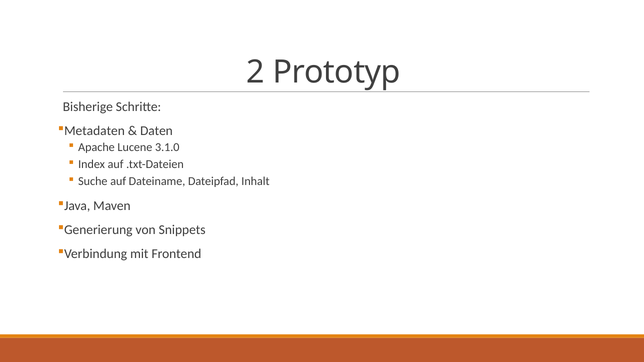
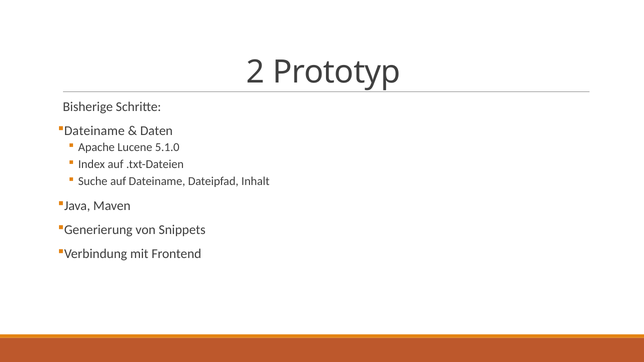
Metadaten: Metadaten -> Dateiname (94, 131)
3.1.0: 3.1.0 -> 5.1.0 (167, 147)
